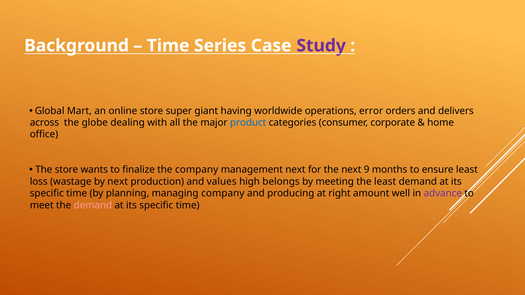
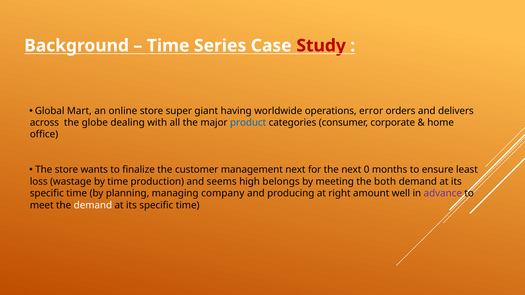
Study colour: purple -> red (321, 46)
the company: company -> customer (197, 170)
9: 9 -> 0 (367, 170)
by next: next -> time (118, 182)
values: values -> seems (222, 182)
the least: least -> both (385, 182)
demand colour: pink -> white (93, 205)
